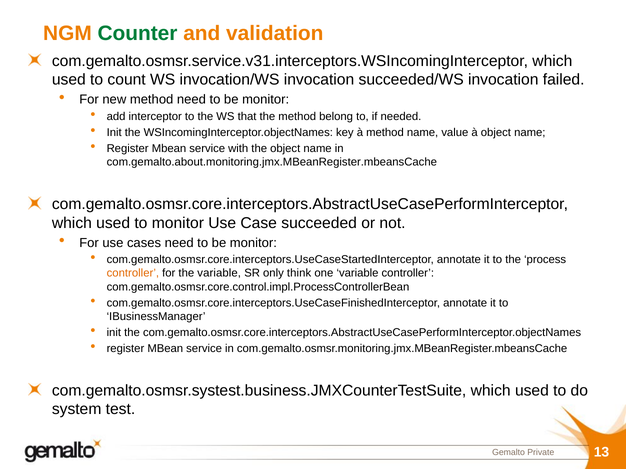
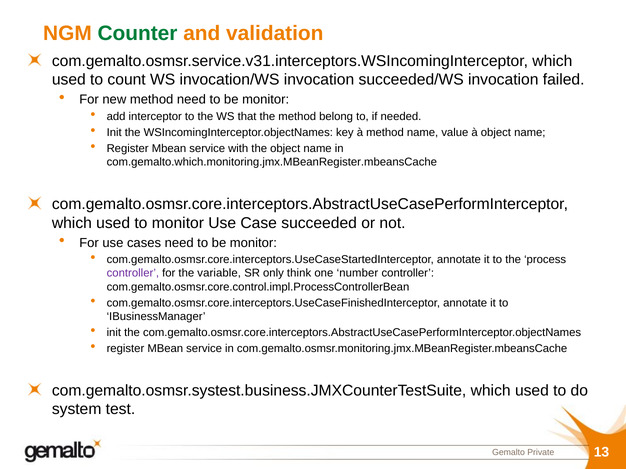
com.gemalto.about.monitoring.jmx.MBeanRegister.mbeansCache: com.gemalto.about.monitoring.jmx.MBeanRegister.mbeansCache -> com.gemalto.which.monitoring.jmx.MBeanRegister.mbeansCache (272, 162)
controller colour: orange -> purple (133, 274)
one variable: variable -> number (357, 274)
